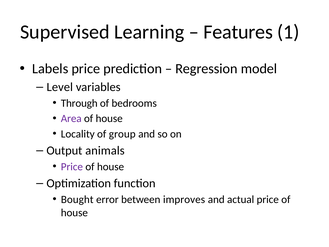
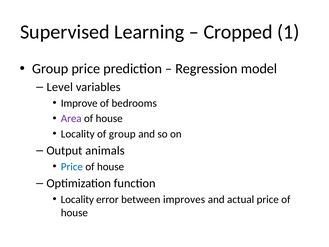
Features: Features -> Cropped (238, 32)
Labels: Labels -> Group (50, 69)
Through: Through -> Improve (79, 103)
Price colour: purple -> blue (72, 167)
Bought: Bought -> Locality (77, 199)
